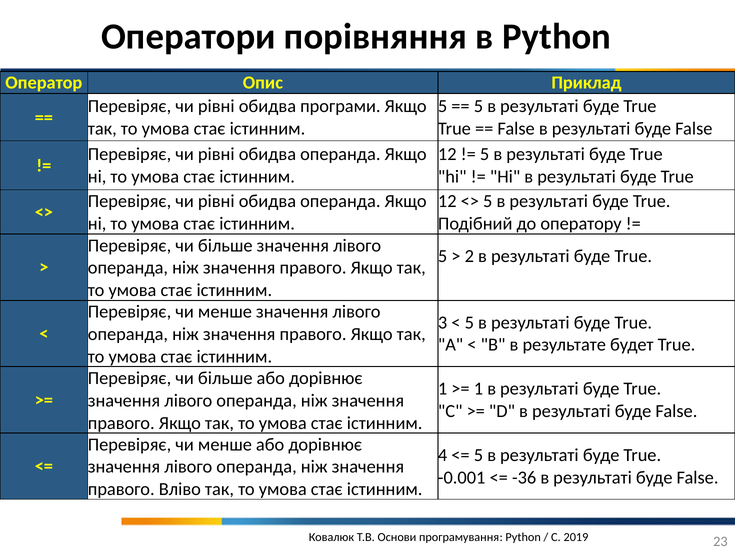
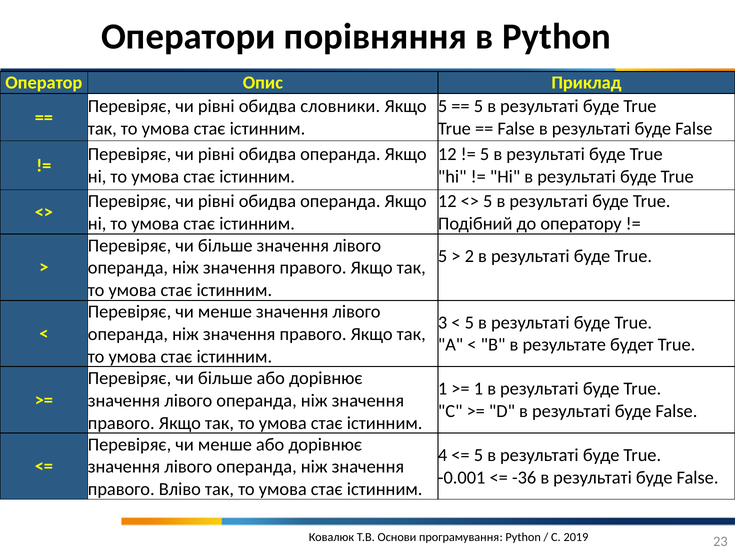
програми: програми -> словники (340, 106)
